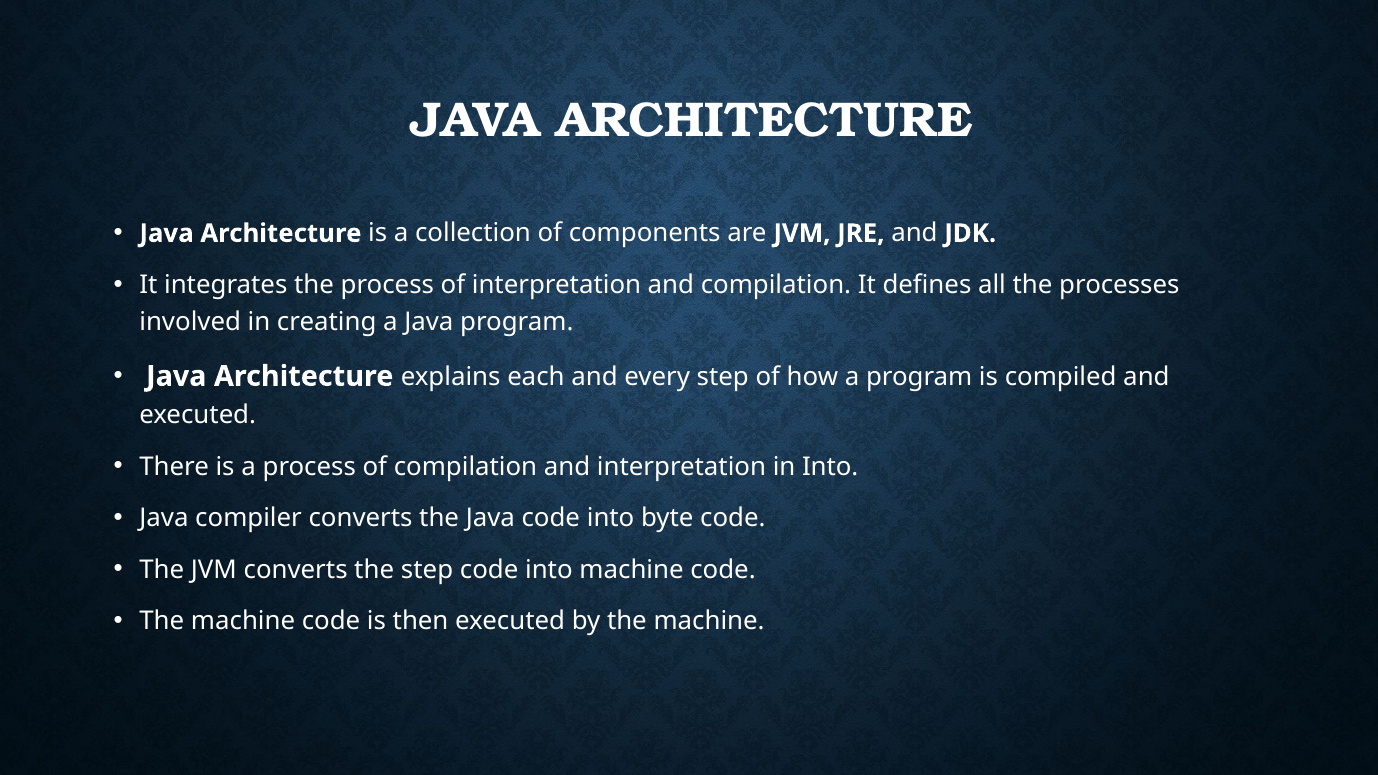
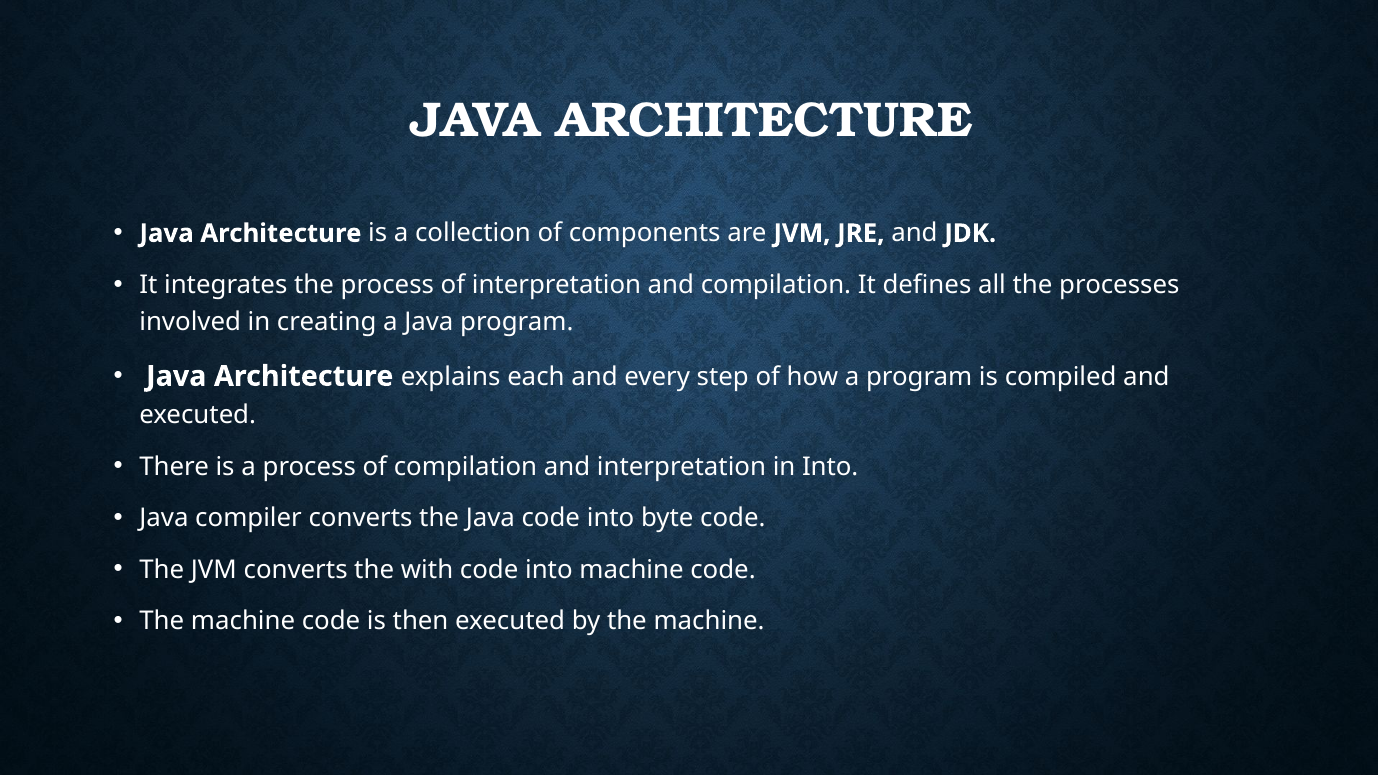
the step: step -> with (427, 570)
